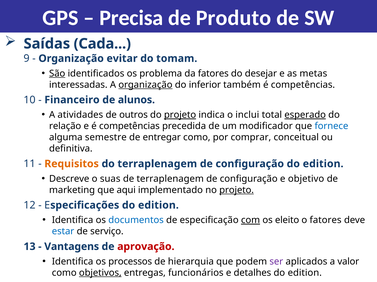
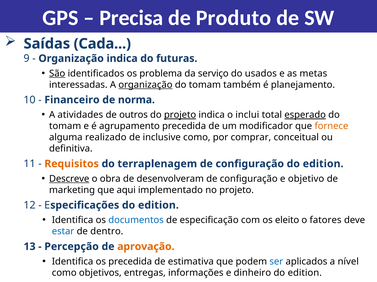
Organização evitar: evitar -> indica (122, 59)
tomam: tomam -> futuras (177, 59)
da fatores: fatores -> serviço (213, 74)
desejar: desejar -> usados (261, 74)
inferior: inferior -> tomam (205, 85)
também é competências: competências -> planejamento (303, 85)
alunos: alunos -> norma (136, 100)
relação: relação -> tomam (65, 126)
e é competências: competências -> agrupamento (129, 126)
fornece colour: blue -> orange (331, 126)
semestre: semestre -> realizado (106, 138)
entregar: entregar -> inclusive (162, 138)
Descreve underline: none -> present (69, 179)
suas: suas -> obra (110, 179)
de terraplenagem: terraplenagem -> desenvolveram (170, 179)
projeto underline: present -> none (237, 191)
com underline: present -> none (251, 221)
serviço: serviço -> dentro (107, 232)
Vantagens: Vantagens -> Percepção (72, 247)
aprovação colour: red -> orange (146, 247)
os processos: processos -> precedida (130, 262)
hierarquia: hierarquia -> estimativa (191, 262)
ser colour: purple -> blue (276, 262)
valor: valor -> nível (348, 262)
objetivos underline: present -> none (100, 273)
funcionários: funcionários -> informações (196, 273)
detalhes: detalhes -> dinheiro (252, 273)
